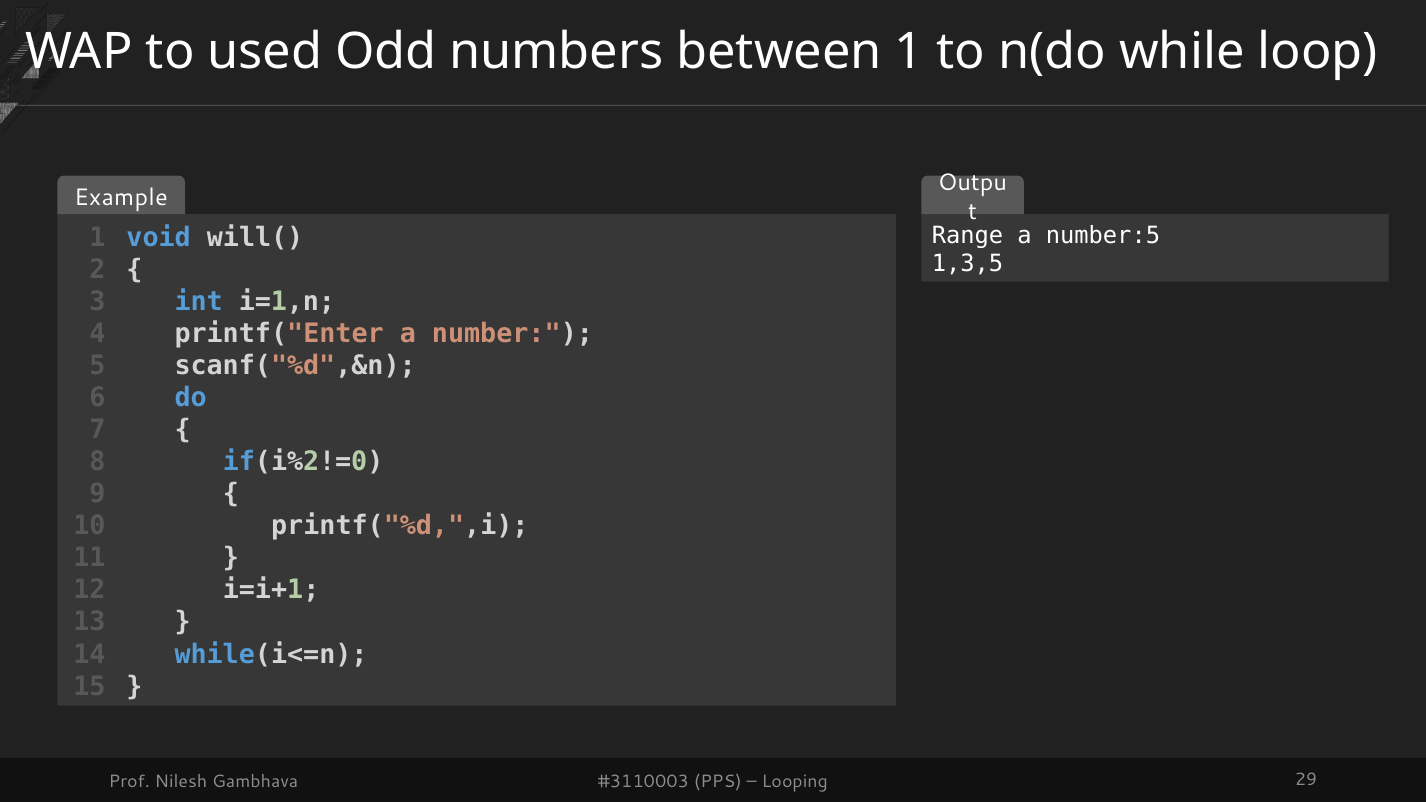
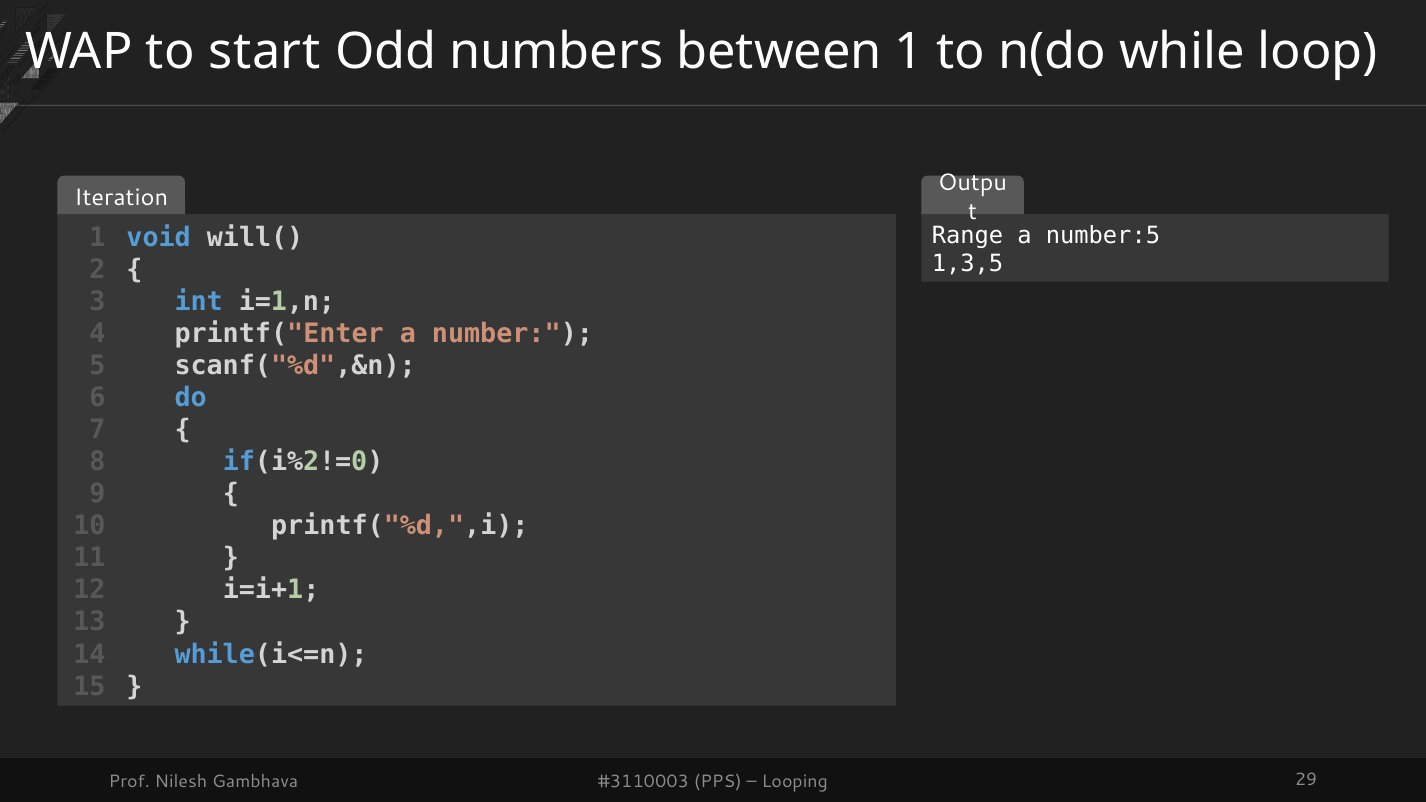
used: used -> start (265, 52)
Example: Example -> Iteration (121, 197)
